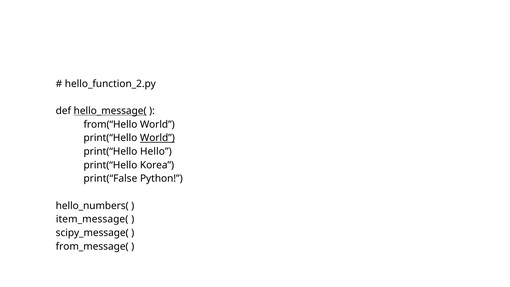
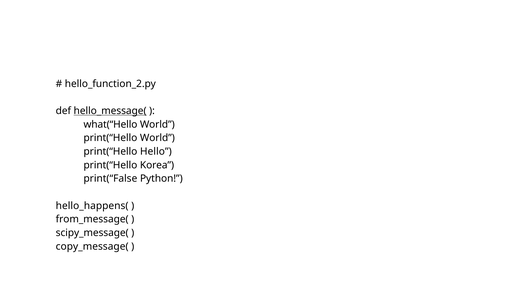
from(“Hello: from(“Hello -> what(“Hello (110, 124)
World underline: present -> none (157, 138)
hello_numbers(: hello_numbers( -> hello_happens( (92, 206)
item_message(: item_message( -> from_message( (92, 219)
from_message(: from_message( -> copy_message( (92, 246)
